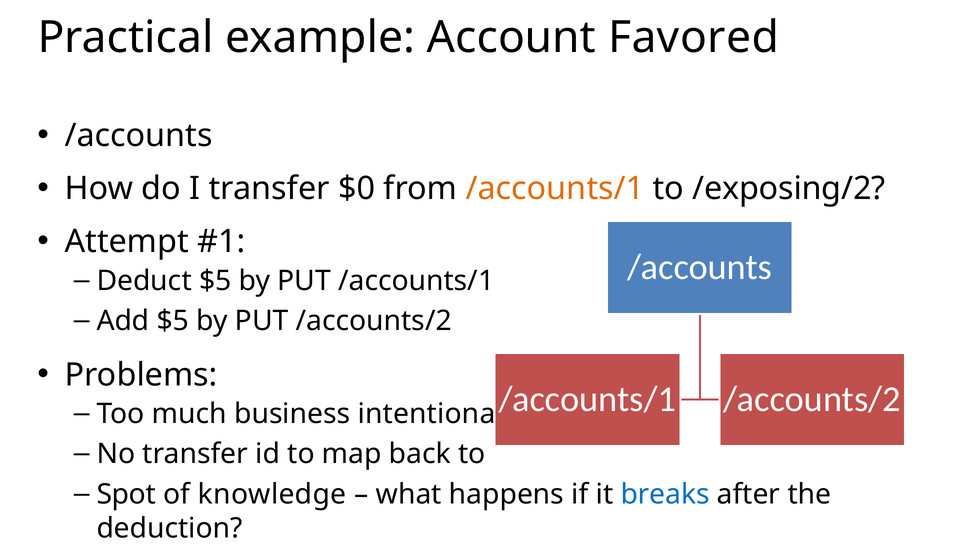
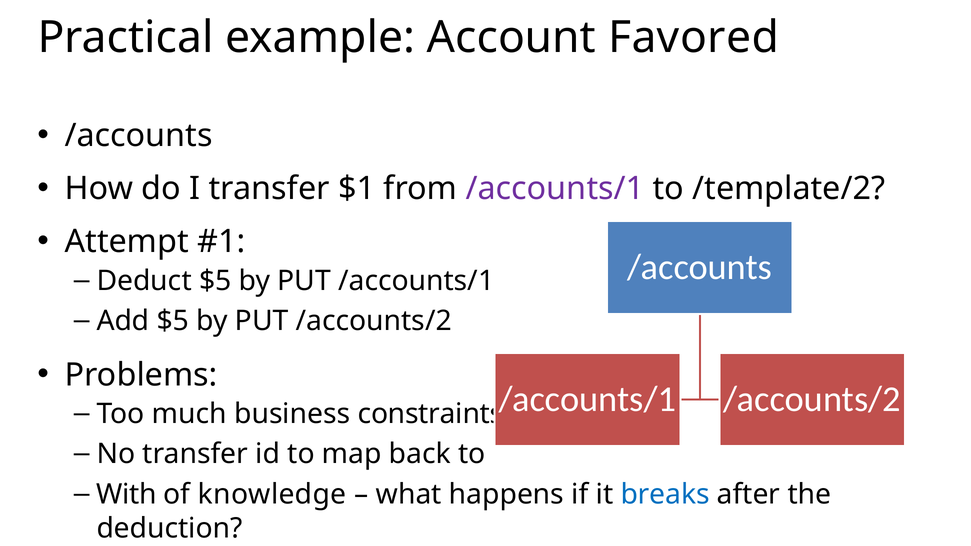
$0: $0 -> $1 (357, 189)
/accounts/1 colour: orange -> purple (555, 189)
/exposing/2: /exposing/2 -> /template/2 (789, 189)
intentional: intentional -> constraints (430, 414)
Spot: Spot -> With (126, 494)
